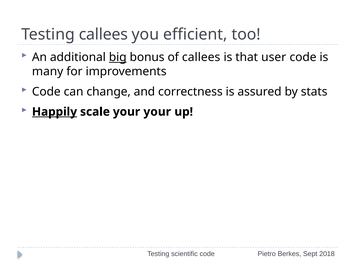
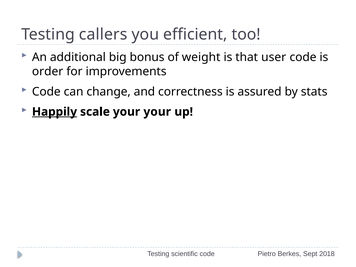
Testing callees: callees -> callers (103, 34)
big underline: present -> none (118, 57)
of callees: callees -> weight (201, 57)
many: many -> order (48, 71)
